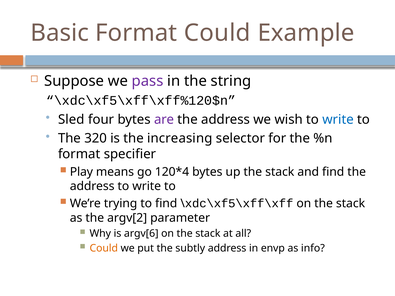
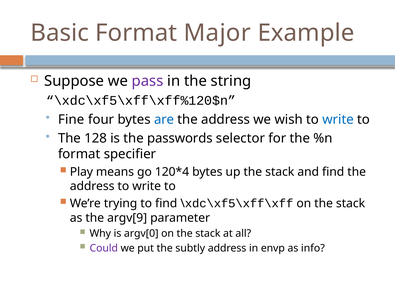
Format Could: Could -> Major (217, 33)
Sled: Sled -> Fine (71, 120)
are colour: purple -> blue (164, 120)
320: 320 -> 128 (96, 138)
increasing: increasing -> passwords (180, 138)
argv[2: argv[2 -> argv[9 (127, 218)
argv[6: argv[6 -> argv[0 (141, 234)
Could colour: orange -> purple (104, 248)
